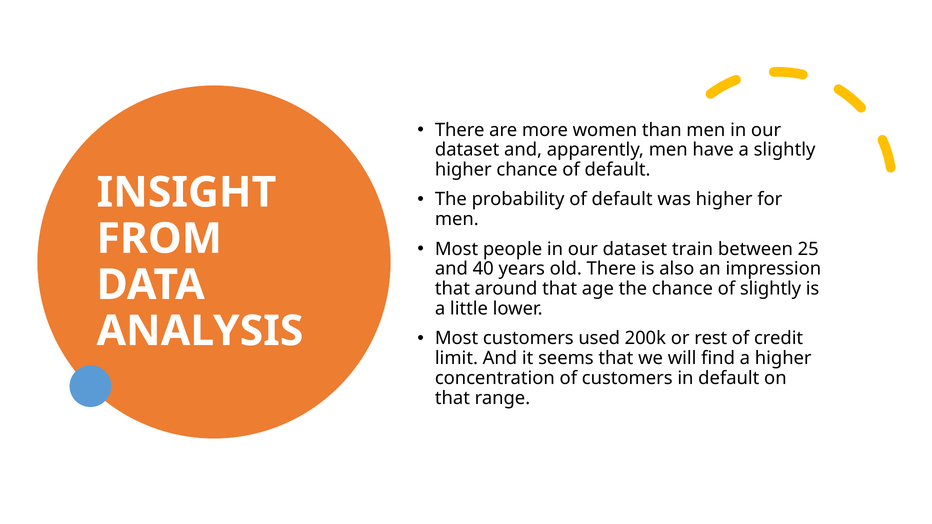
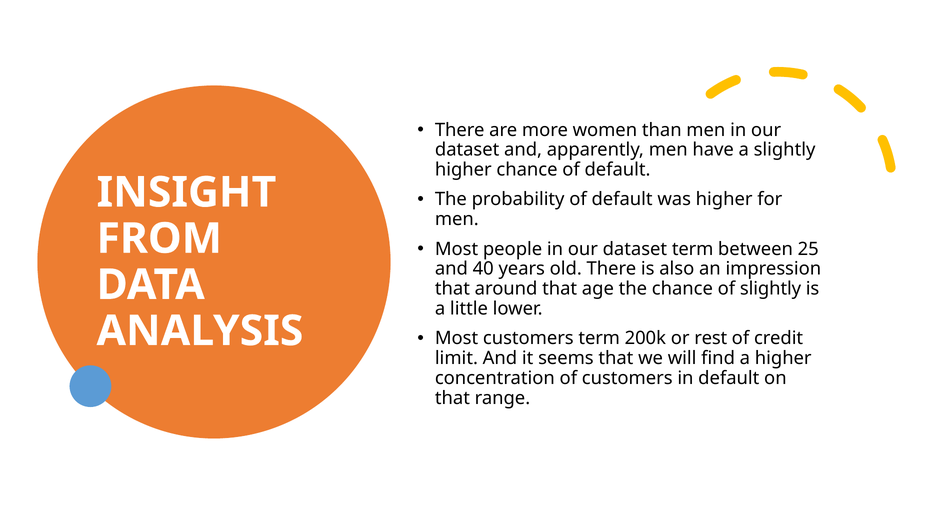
dataset train: train -> term (693, 249)
customers used: used -> term (599, 338)
